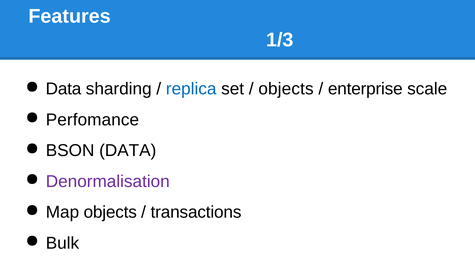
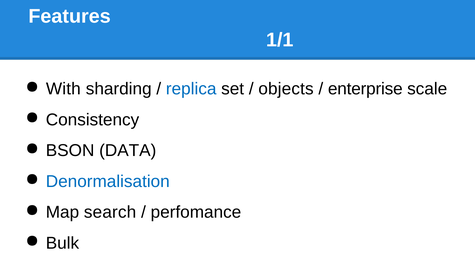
1/3: 1/3 -> 1/1 (280, 40)
Data: Data -> With (63, 89)
Perfomance: Perfomance -> Consistency (93, 120)
Denormalisation colour: purple -> blue (108, 182)
Map objects: objects -> search (110, 212)
transactions: transactions -> perfomance (196, 212)
